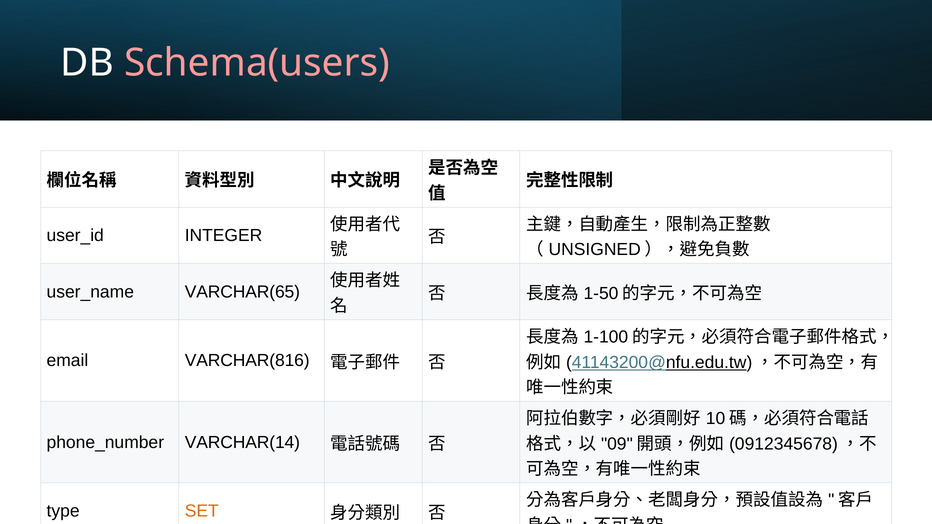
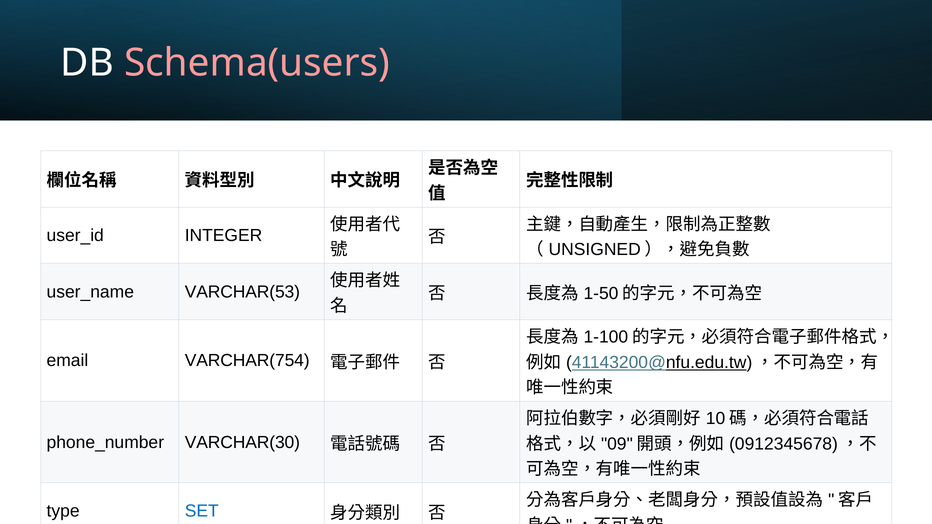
VARCHAR(65: VARCHAR(65 -> VARCHAR(53 (242, 292)
VARCHAR(816: VARCHAR(816 -> VARCHAR(754 (247, 361)
VARCHAR(14: VARCHAR(14 -> VARCHAR(30 (242, 442)
SET colour: orange -> blue (202, 511)
